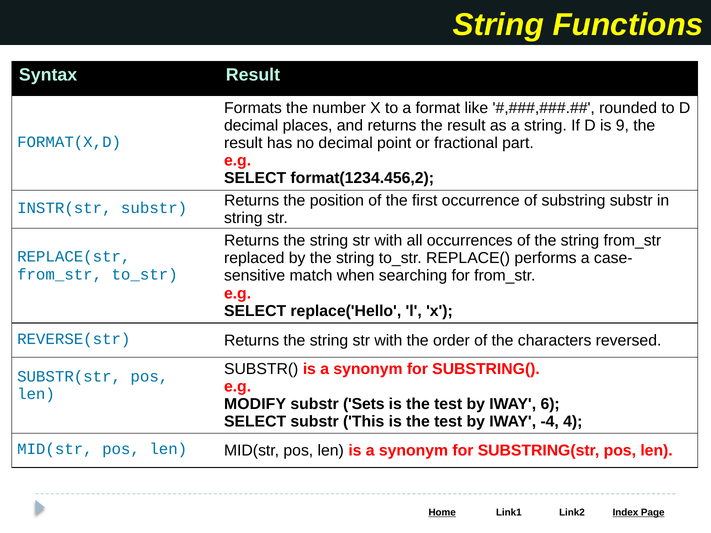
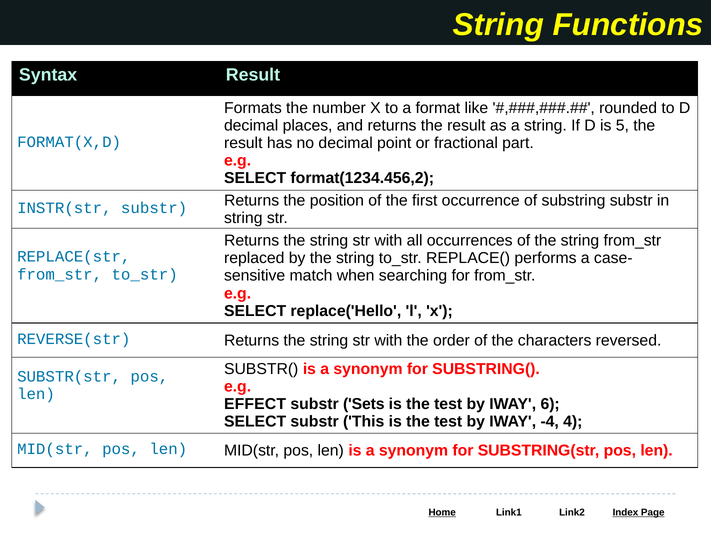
9: 9 -> 5 (622, 126)
MODIFY: MODIFY -> EFFECT (255, 404)
